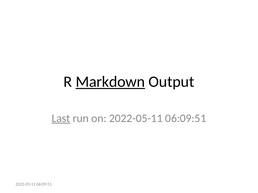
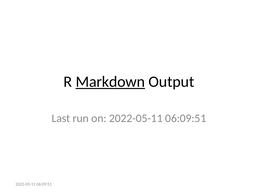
Last underline: present -> none (61, 119)
